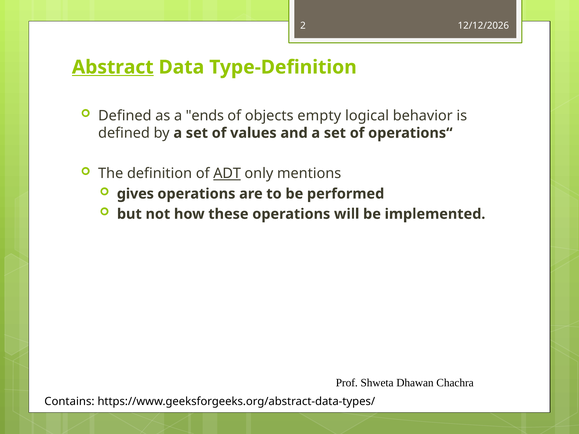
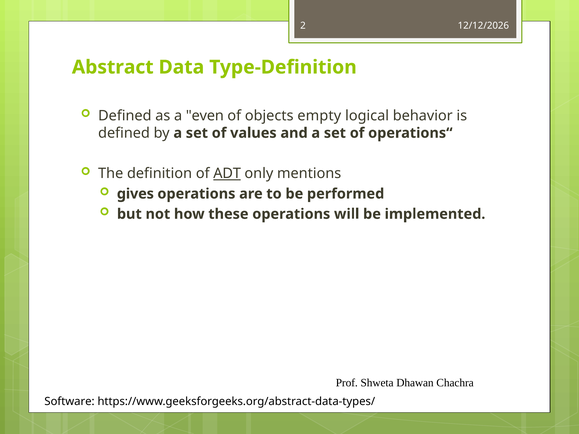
Abstract underline: present -> none (113, 67)
ends: ends -> even (205, 116)
Contains: Contains -> Software (69, 402)
